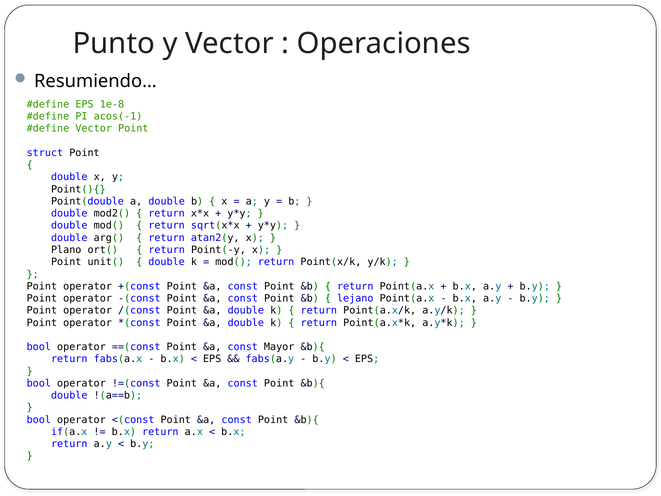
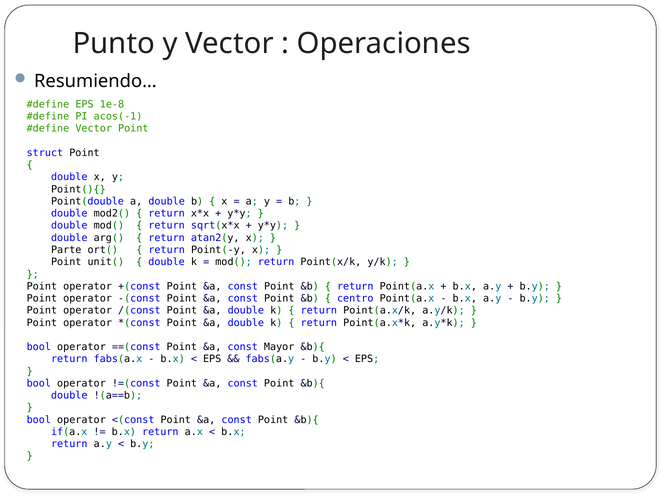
Plano: Plano -> Parte (66, 250)
lejano: lejano -> centro (355, 298)
